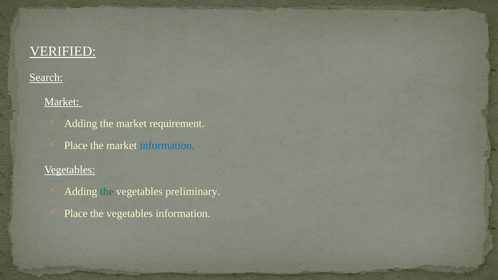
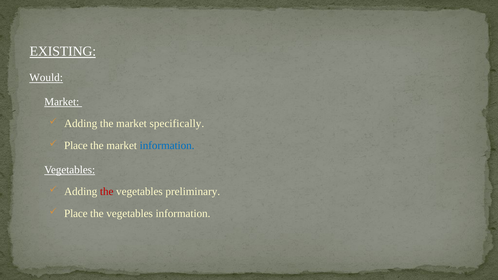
VERIFIED: VERIFIED -> EXISTING (63, 51)
Search: Search -> Would (46, 78)
requirement: requirement -> specifically (177, 124)
the colour: green -> red (107, 192)
